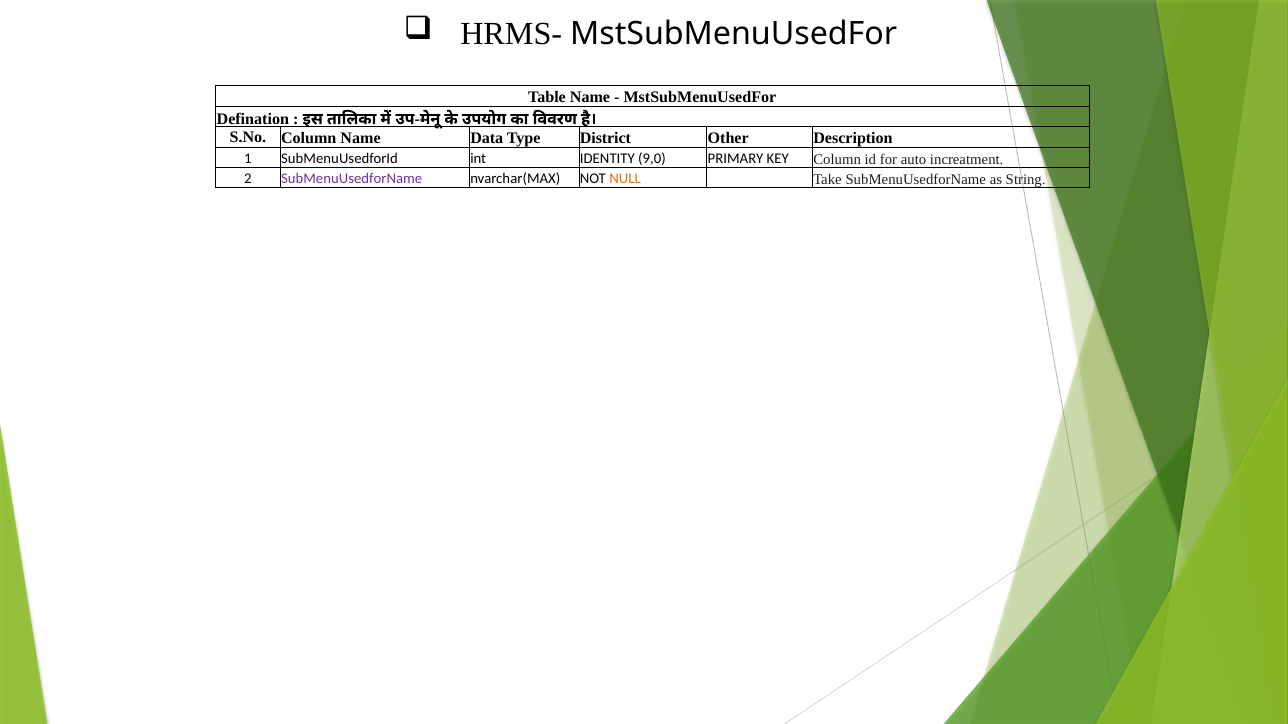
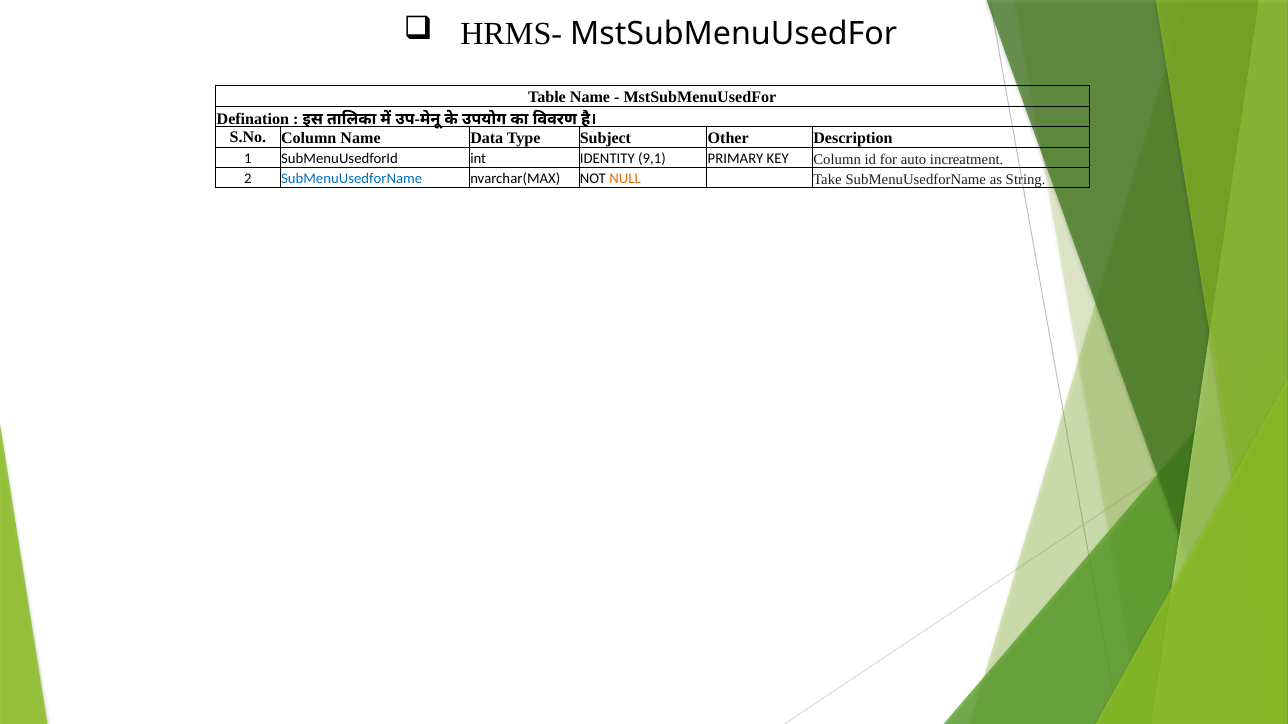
District: District -> Subject (605, 139)
9,0: 9,0 -> 9,1 (652, 159)
SubMenuUsedforName colour: purple -> blue (352, 179)
